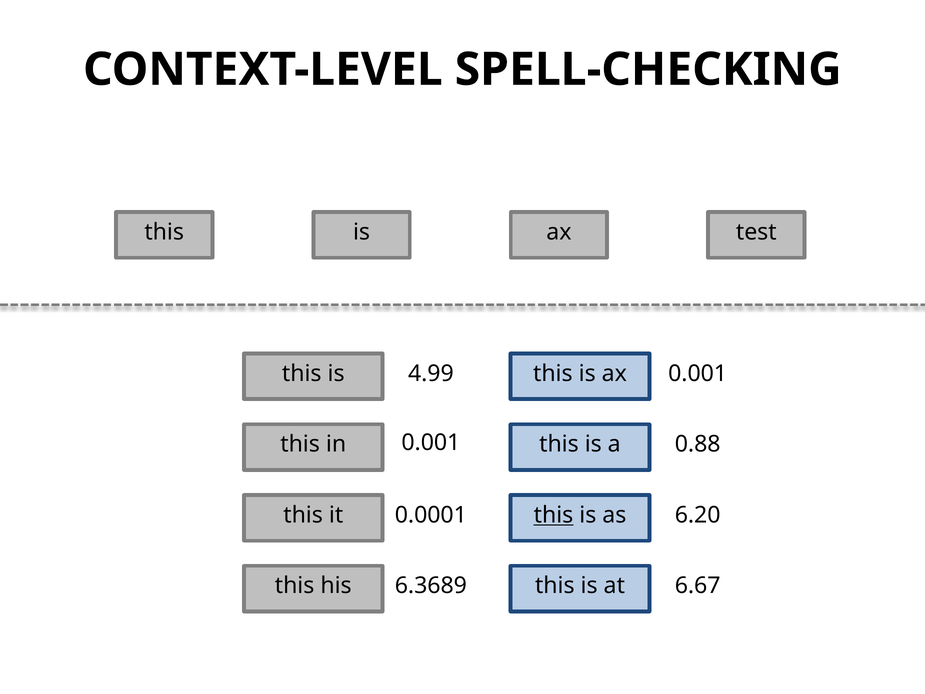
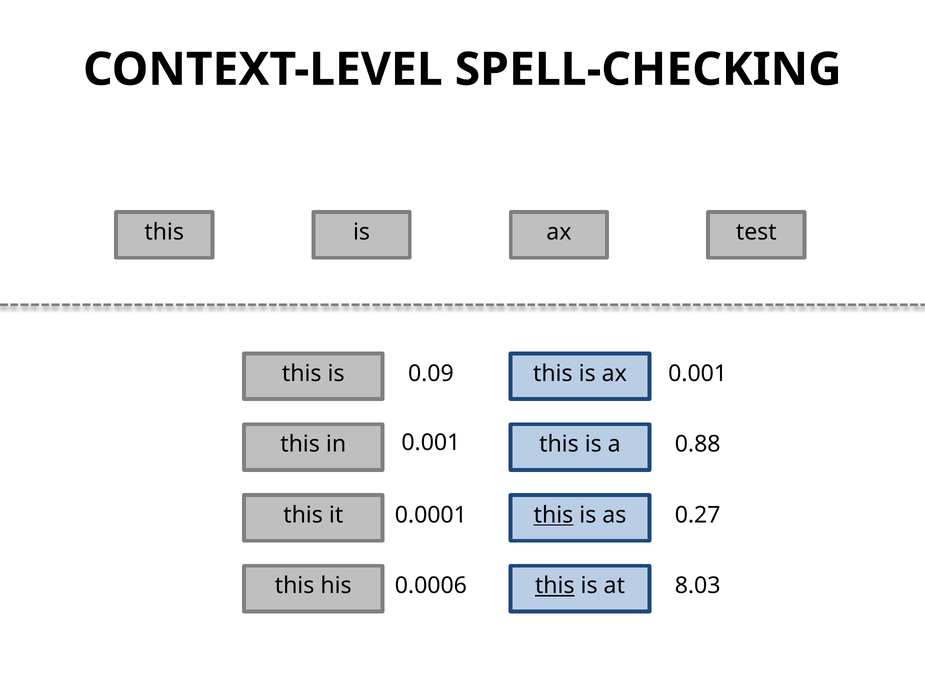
4.99: 4.99 -> 0.09 (431, 373)
6.20: 6.20 -> 0.27 (698, 515)
6.3689: 6.3689 -> 0.0006 (431, 586)
this underline: none -> present (555, 586)
6.67: 6.67 -> 8.03 (698, 586)
